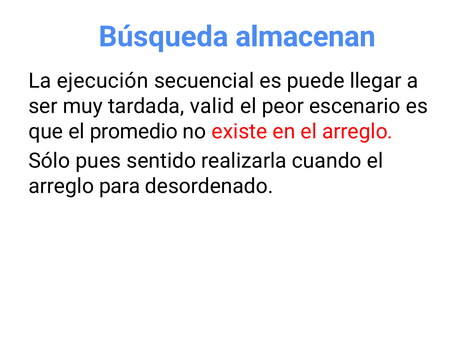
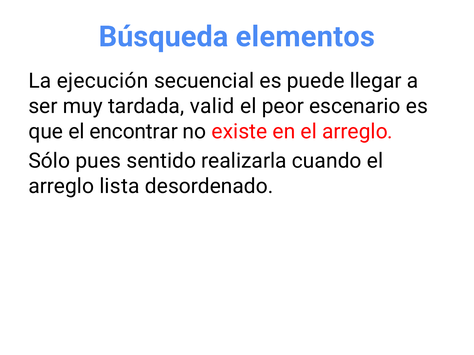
almacenan: almacenan -> elementos (305, 37)
promedio: promedio -> encontrar (134, 132)
para: para -> lista (119, 186)
